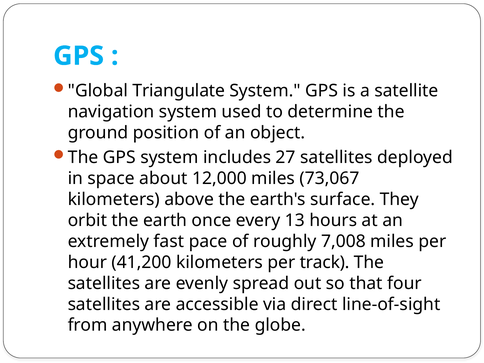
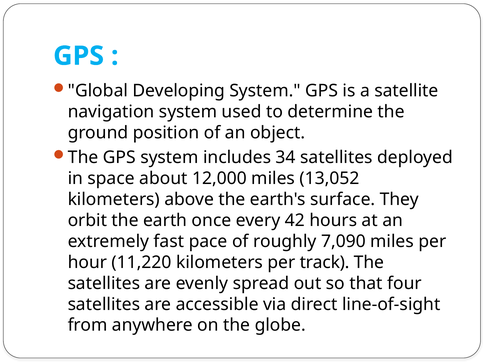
Triangulate: Triangulate -> Developing (179, 91)
27: 27 -> 34 (286, 158)
73,067: 73,067 -> 13,052 (329, 178)
13: 13 -> 42 (295, 220)
7,008: 7,008 -> 7,090 (343, 241)
41,200: 41,200 -> 11,220 (142, 262)
